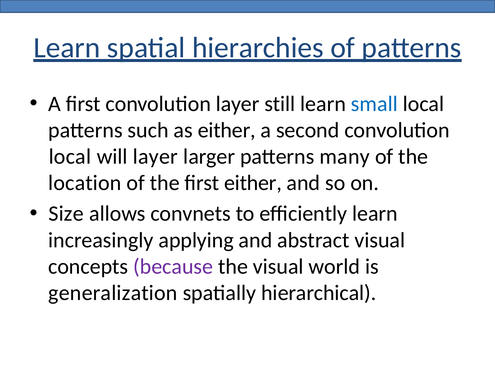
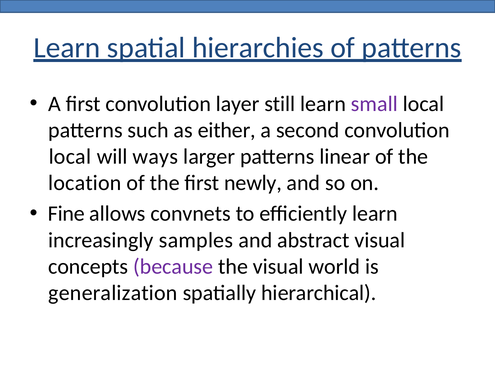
small colour: blue -> purple (374, 104)
will layer: layer -> ways (155, 157)
many: many -> linear (345, 157)
first either: either -> newly (253, 183)
Size: Size -> Fine (66, 214)
applying: applying -> samples (196, 240)
